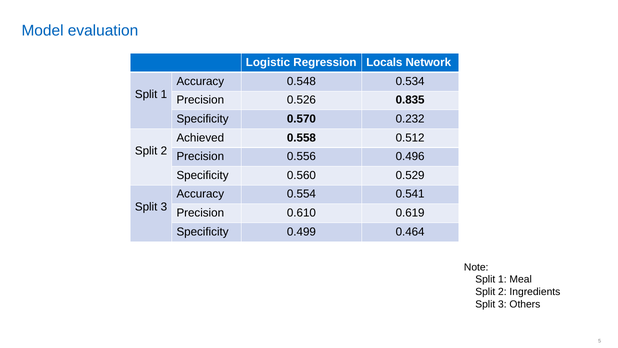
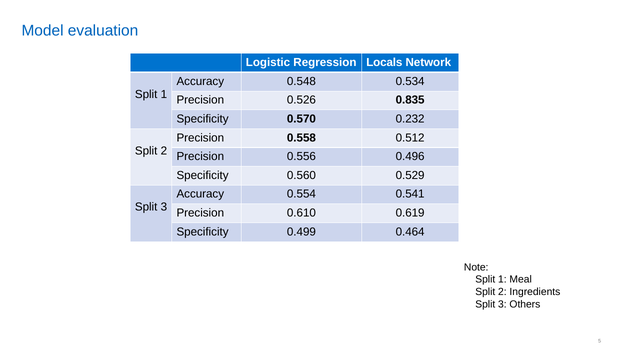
Achieved: Achieved -> Precision (200, 138)
